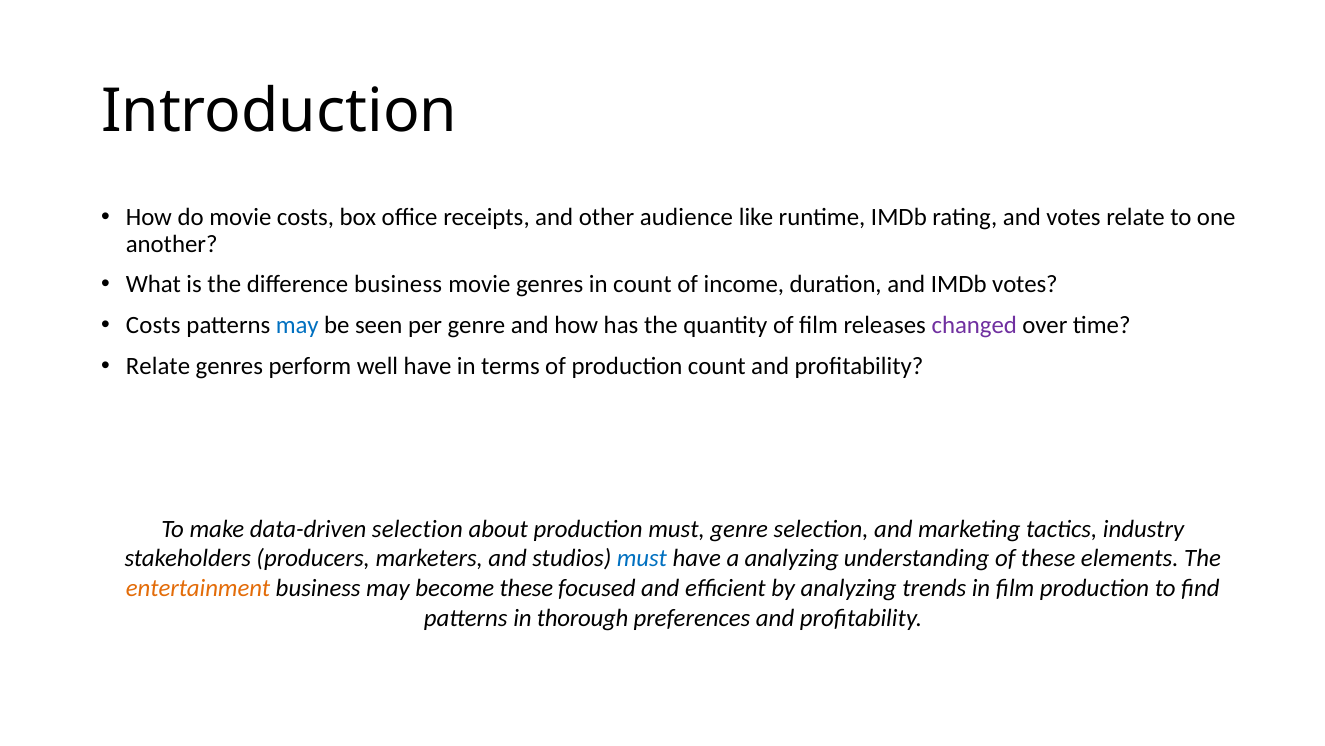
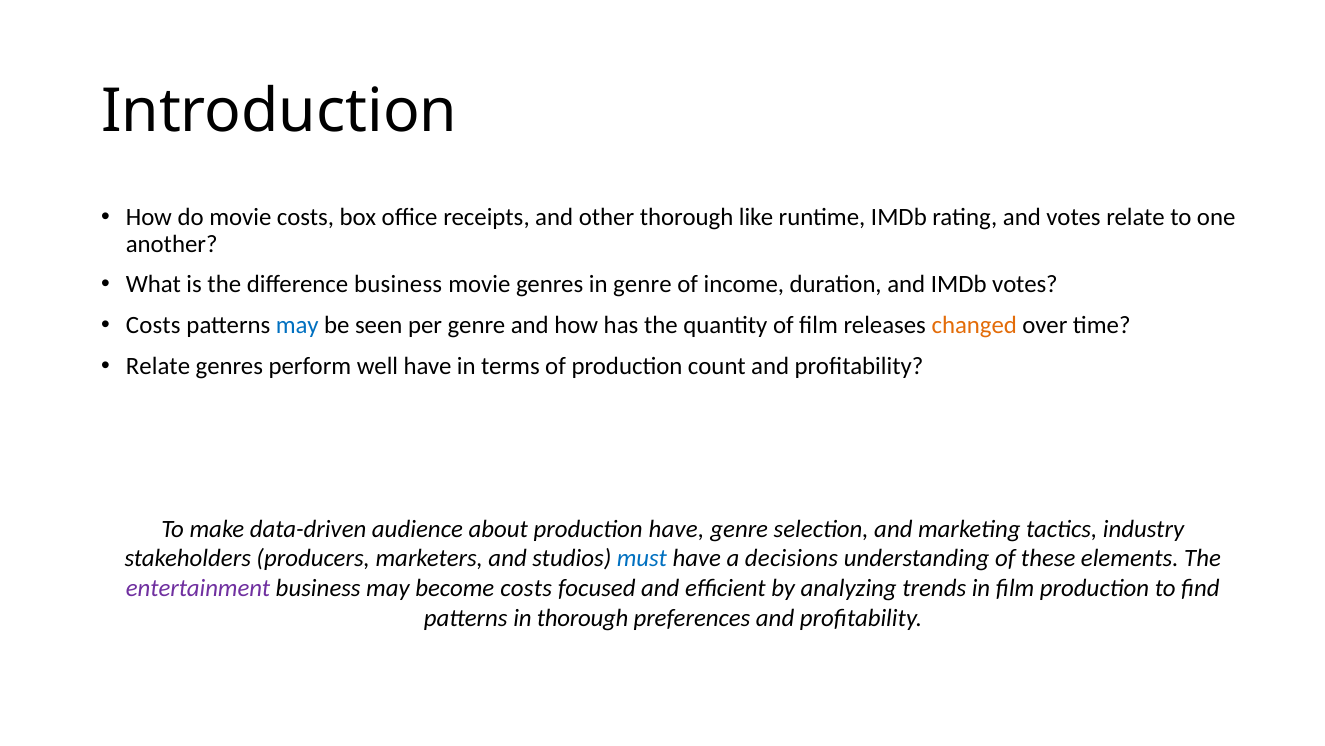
other audience: audience -> thorough (687, 217)
in count: count -> genre (642, 284)
changed colour: purple -> orange (974, 325)
data-driven selection: selection -> audience (417, 528)
production must: must -> have (676, 528)
a analyzing: analyzing -> decisions (791, 558)
entertainment colour: orange -> purple (198, 588)
become these: these -> costs (526, 588)
